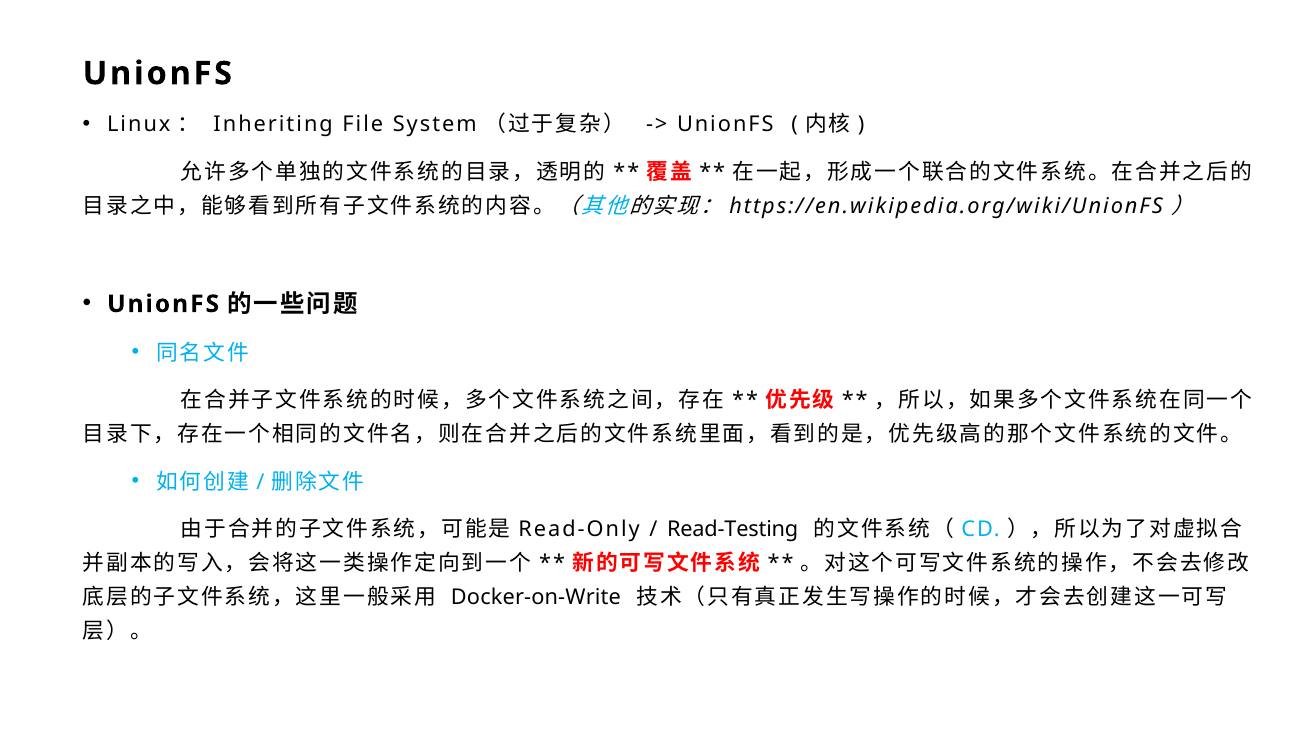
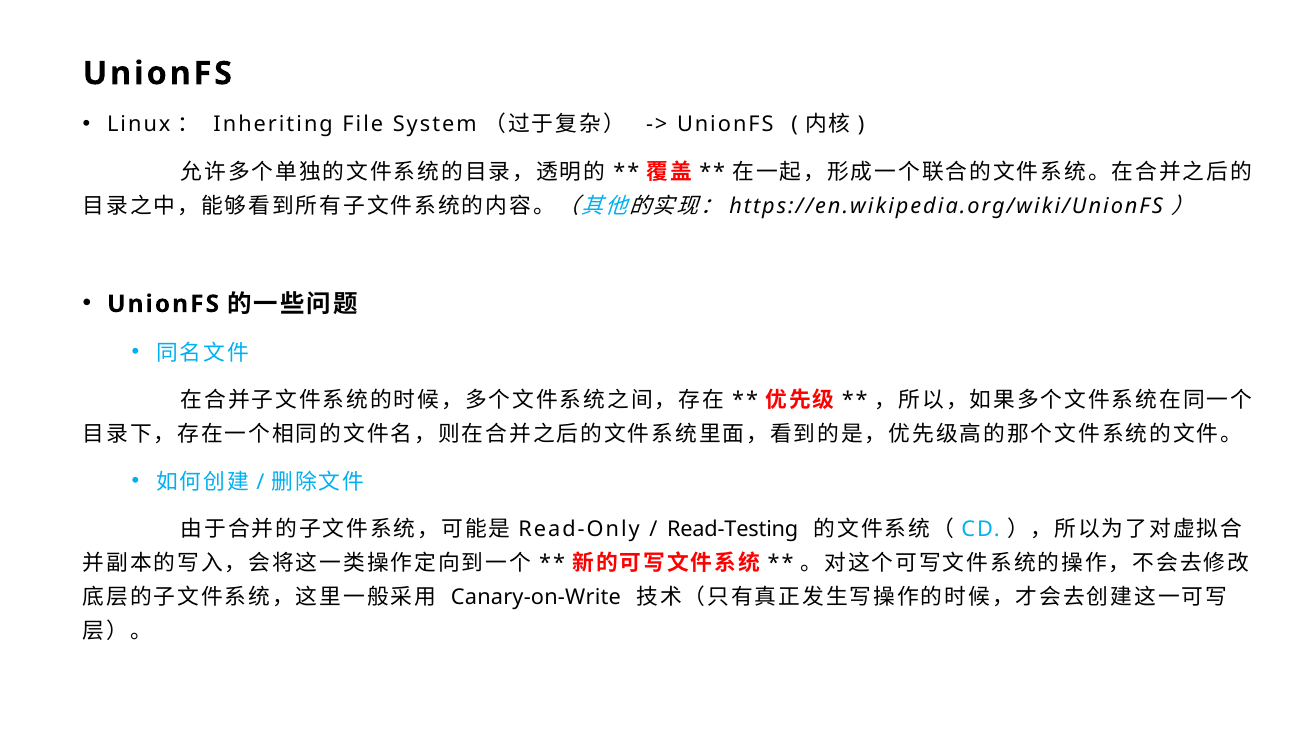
Docker-on-Write: Docker-on-Write -> Canary-on-Write (536, 597)
